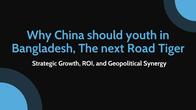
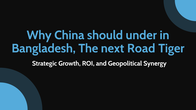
youth: youth -> under (141, 35)
